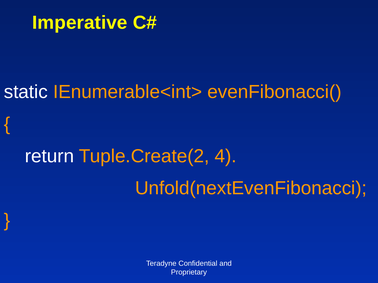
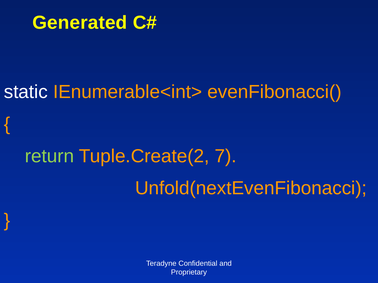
Imperative: Imperative -> Generated (80, 23)
return colour: white -> light green (49, 156)
4: 4 -> 7 (226, 156)
